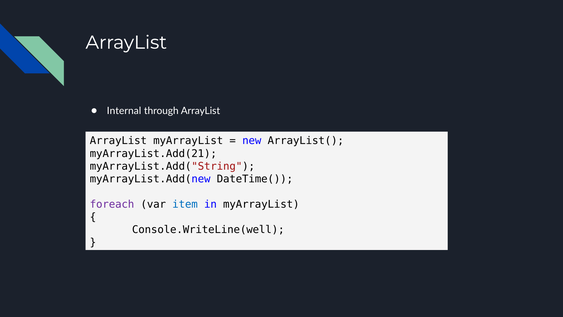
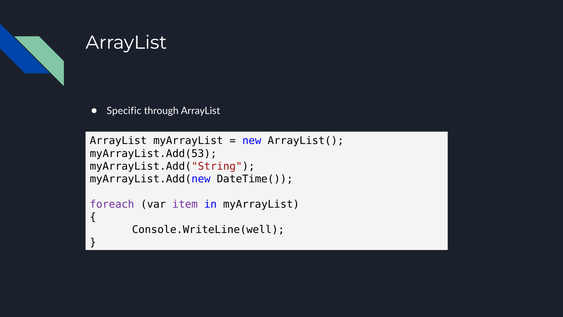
Internal: Internal -> Specific (124, 111)
myArrayList.Add(21: myArrayList.Add(21 -> myArrayList.Add(53 (153, 153)
item colour: blue -> purple (185, 204)
